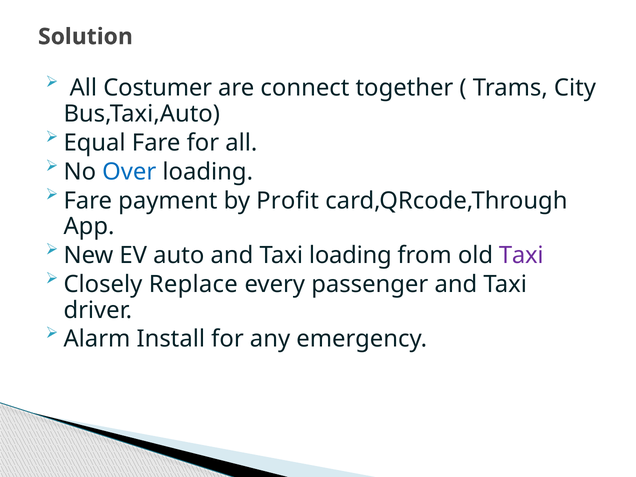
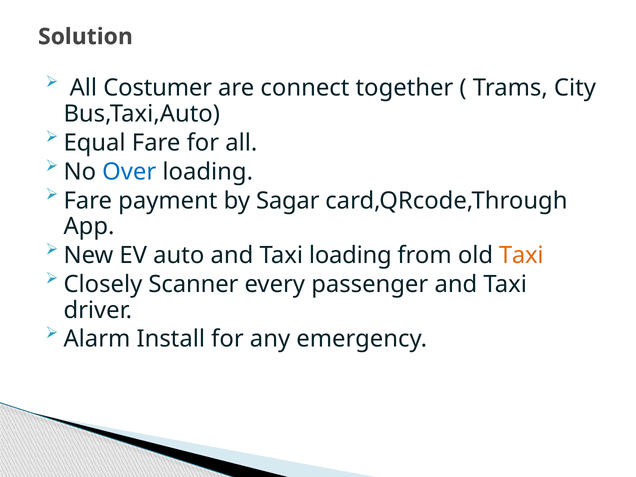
Profit: Profit -> Sagar (288, 201)
Taxi colour: purple -> orange (521, 255)
Replace: Replace -> Scanner (193, 284)
